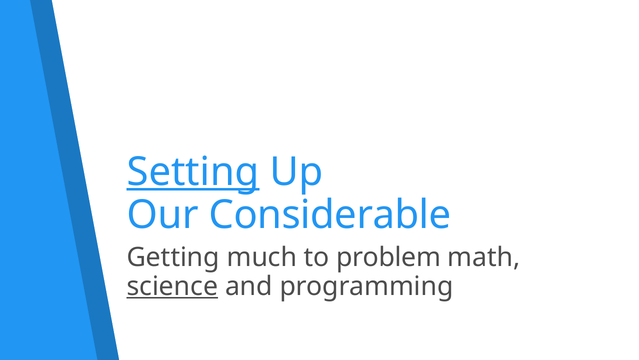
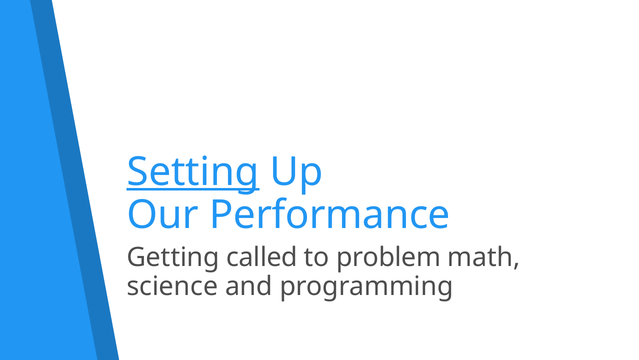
Considerable: Considerable -> Performance (330, 215)
much: much -> called (262, 257)
science underline: present -> none (172, 286)
